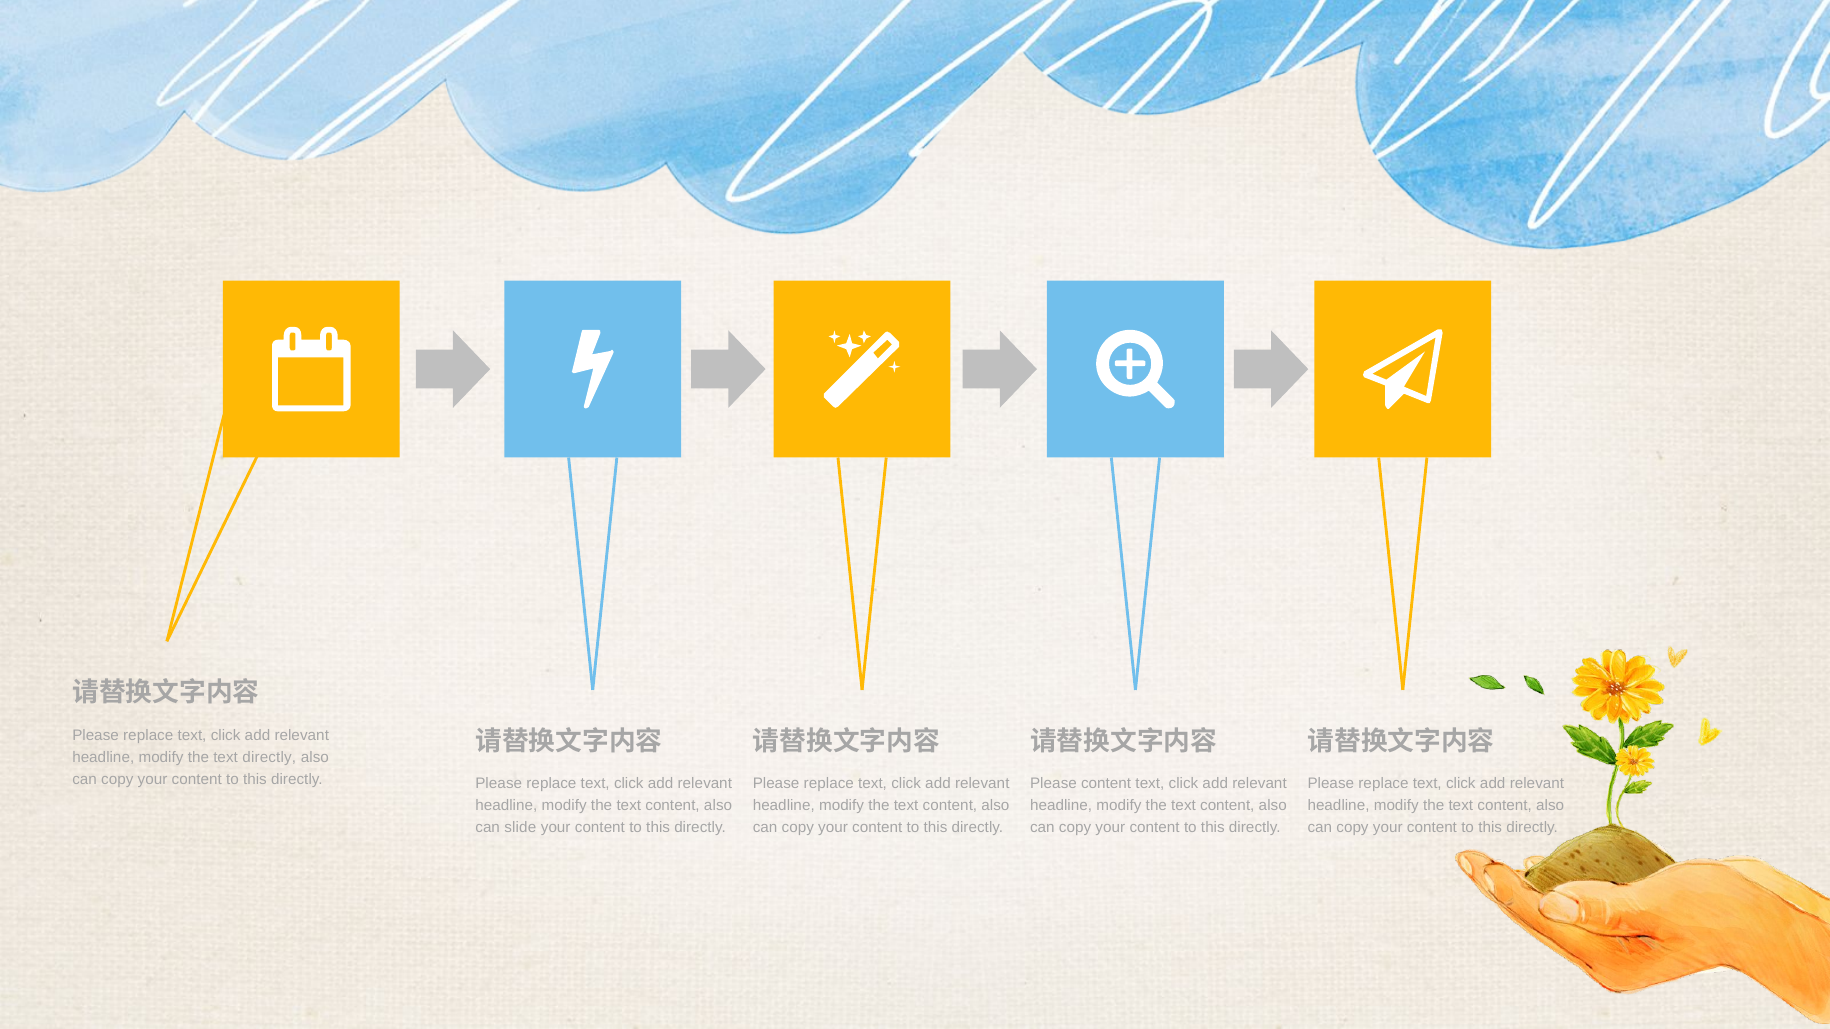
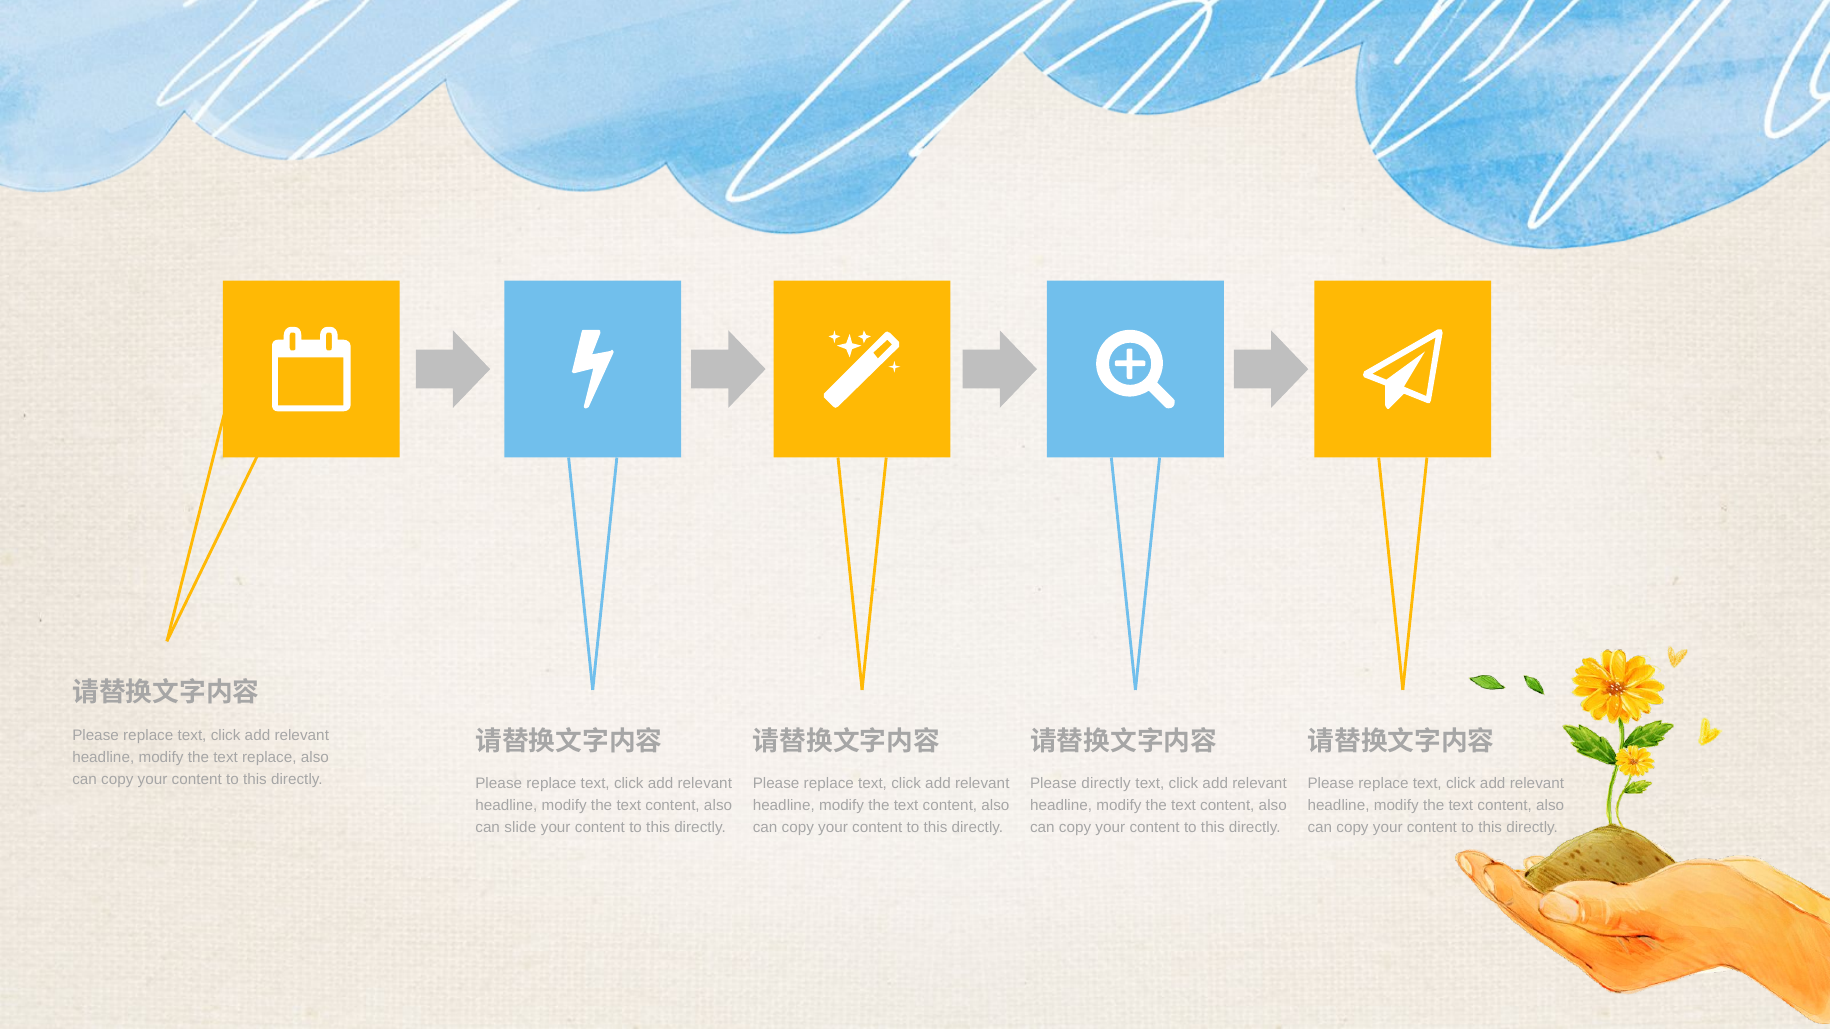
text directly: directly -> replace (269, 758)
Please content: content -> directly (1106, 784)
